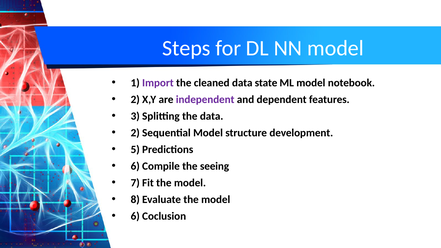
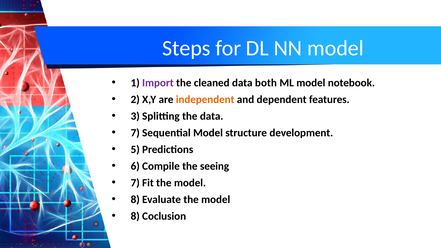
state: state -> both (266, 83)
independent colour: purple -> orange (205, 100)
2: 2 -> 7 (135, 133)
6: 6 -> 8 (135, 216)
